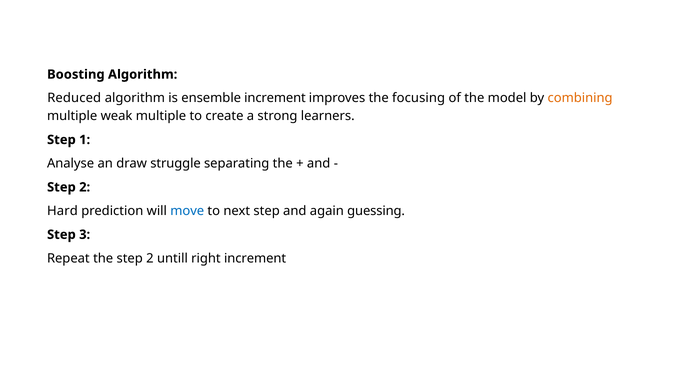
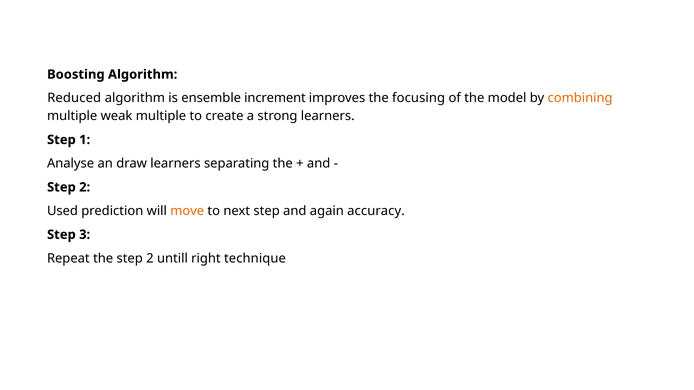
draw struggle: struggle -> learners (175, 164)
Hard: Hard -> Used (63, 211)
move colour: blue -> orange (187, 211)
guessing: guessing -> accuracy (376, 211)
right increment: increment -> technique (255, 259)
